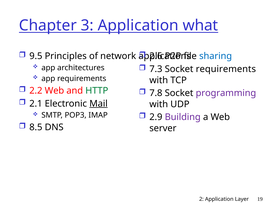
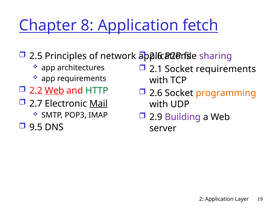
3: 3 -> 8 (87, 25)
what: what -> fetch (200, 25)
9.5: 9.5 -> 2.5 (36, 56)
sharing colour: blue -> purple (216, 56)
7.3: 7.3 -> 2.1 (156, 69)
Web underline: none -> present (54, 91)
7.8: 7.8 -> 2.6 (156, 93)
programming colour: purple -> orange (226, 93)
2.1: 2.1 -> 2.7 (36, 103)
8.5: 8.5 -> 9.5 (36, 127)
